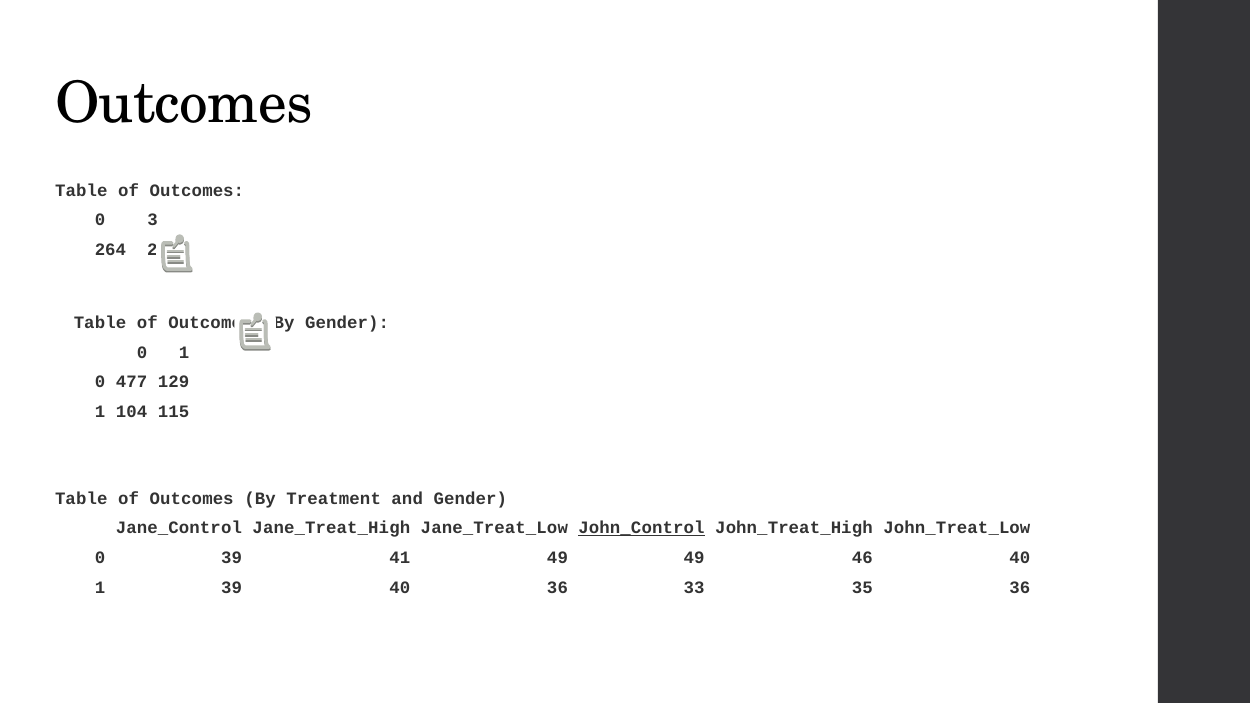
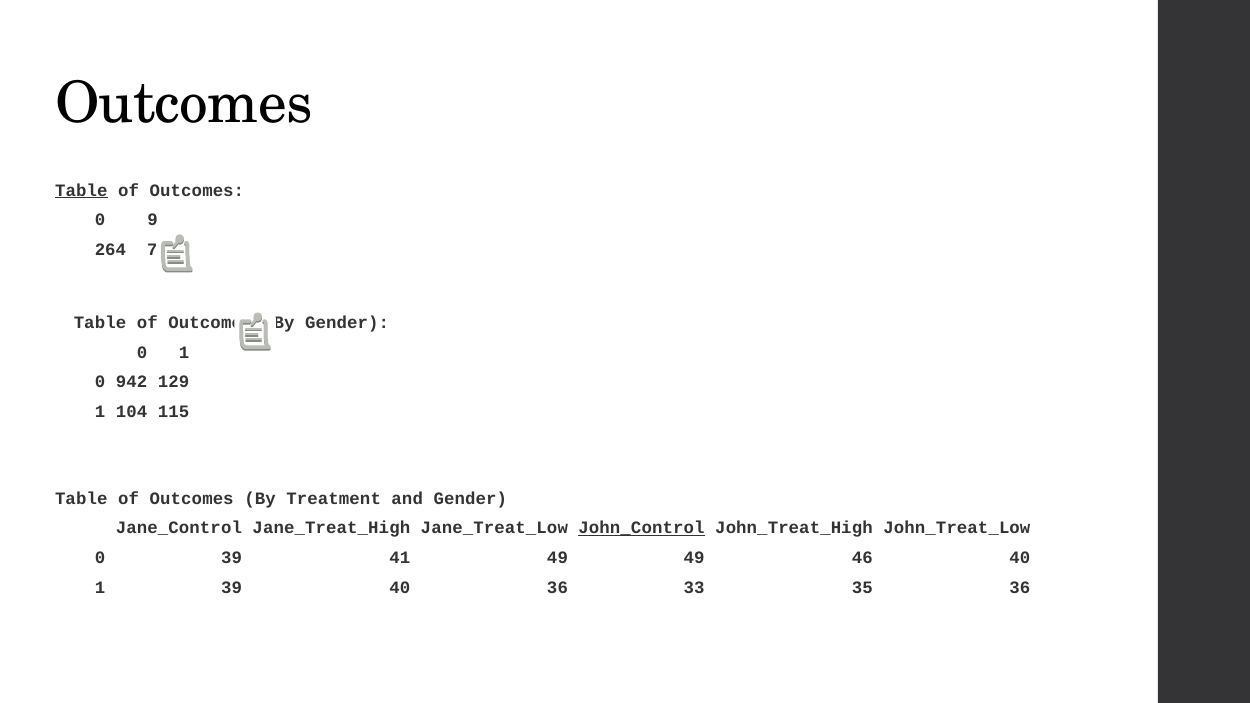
Table underline: none -> present (81, 190)
3: 3 -> 9 (153, 220)
214: 214 -> 719 (163, 250)
477: 477 -> 942 (132, 382)
